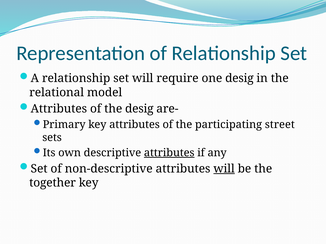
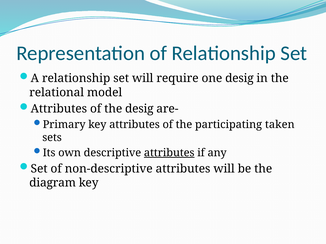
street: street -> taken (280, 125)
will underline: present -> none (224, 169)
together: together -> diagram (53, 183)
